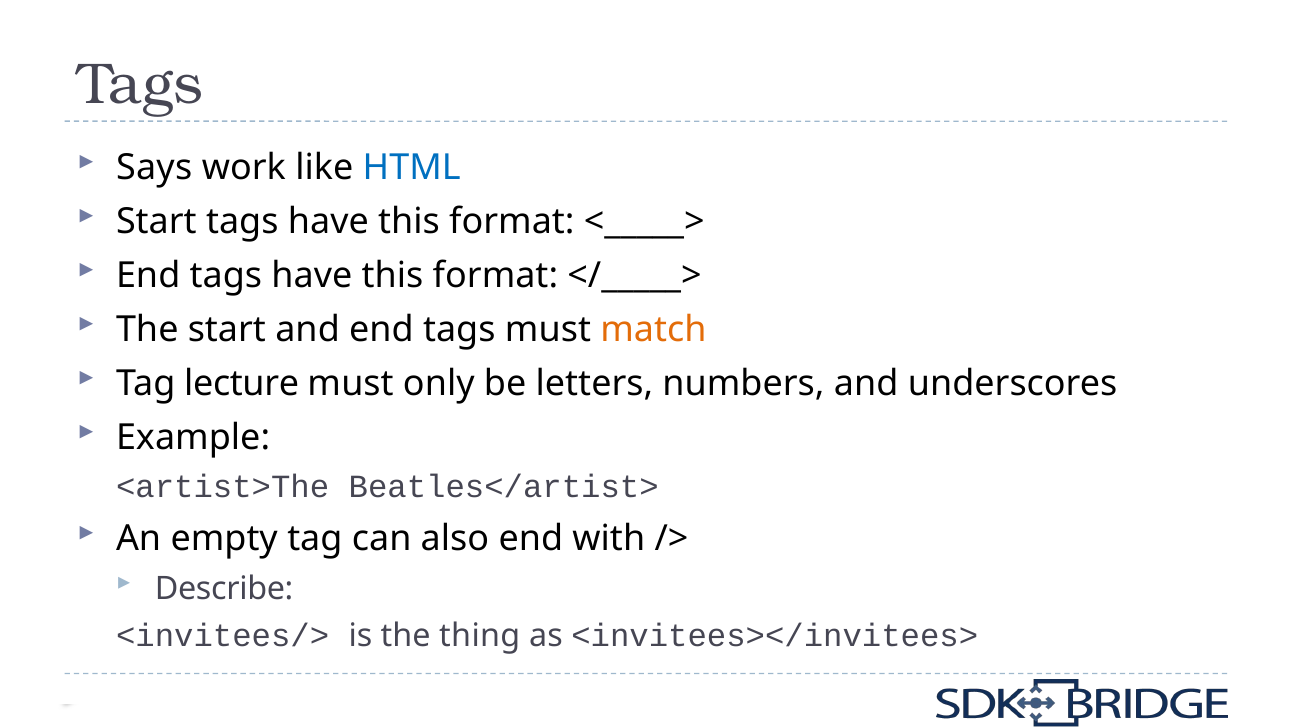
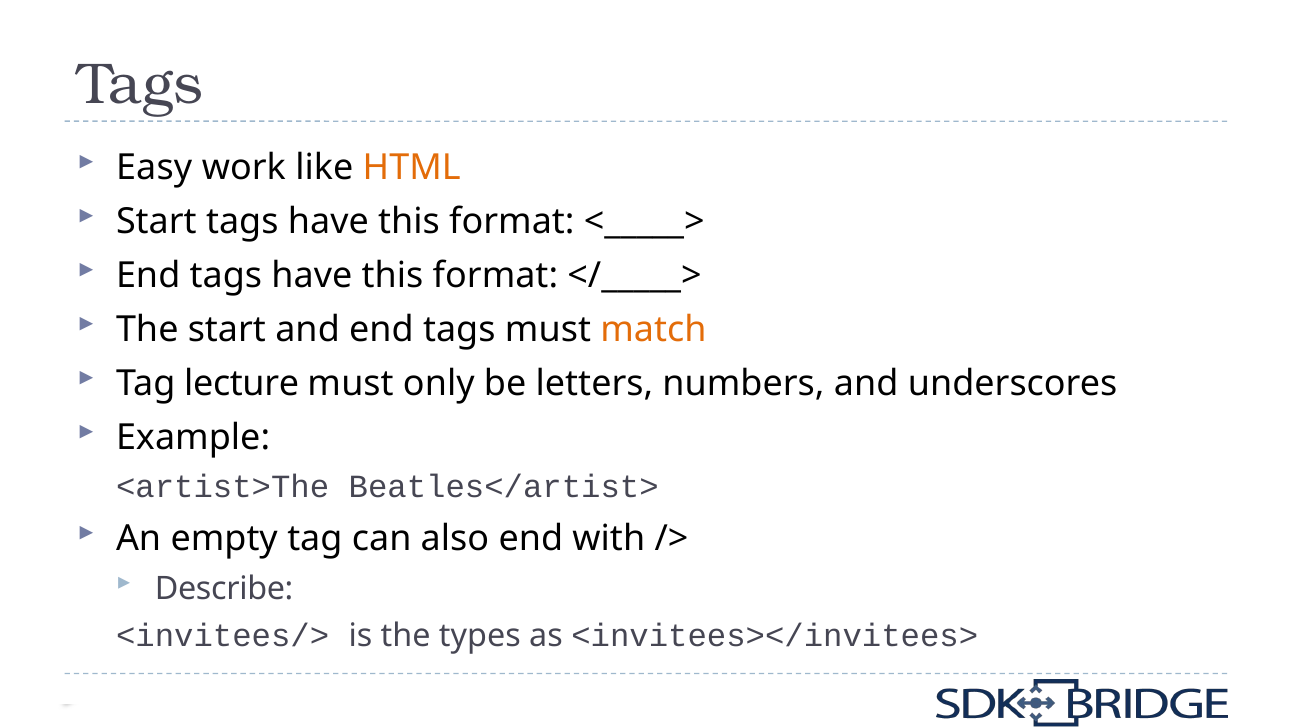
Says: Says -> Easy (154, 168)
HTML colour: blue -> orange (412, 168)
thing: thing -> types (480, 636)
